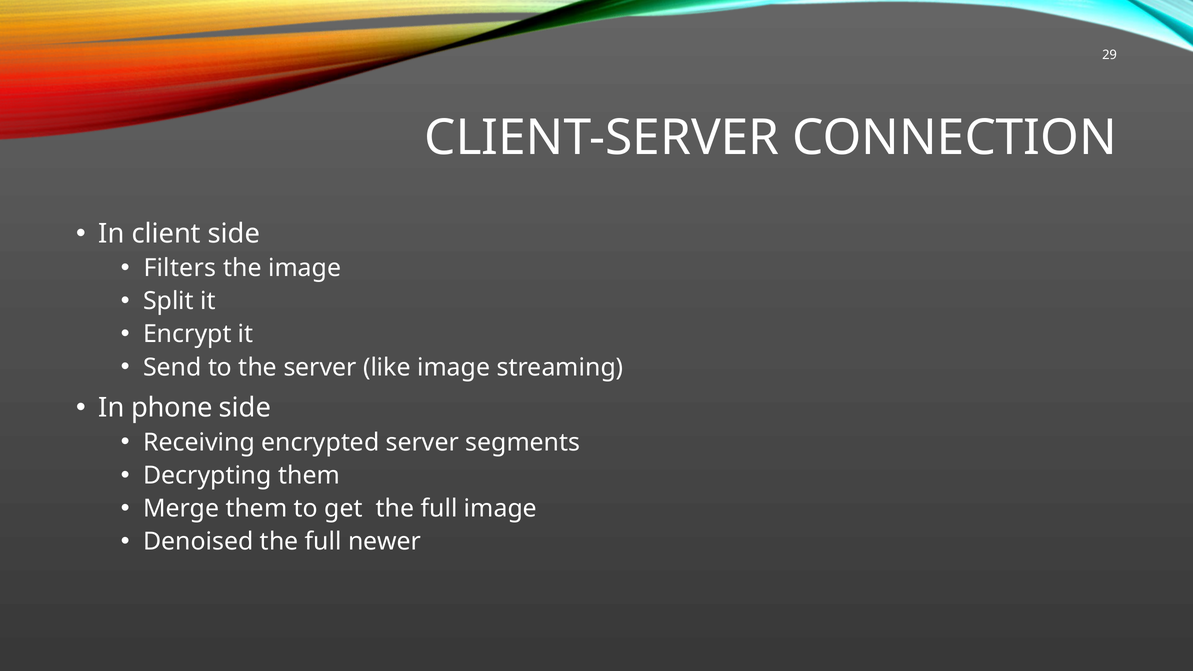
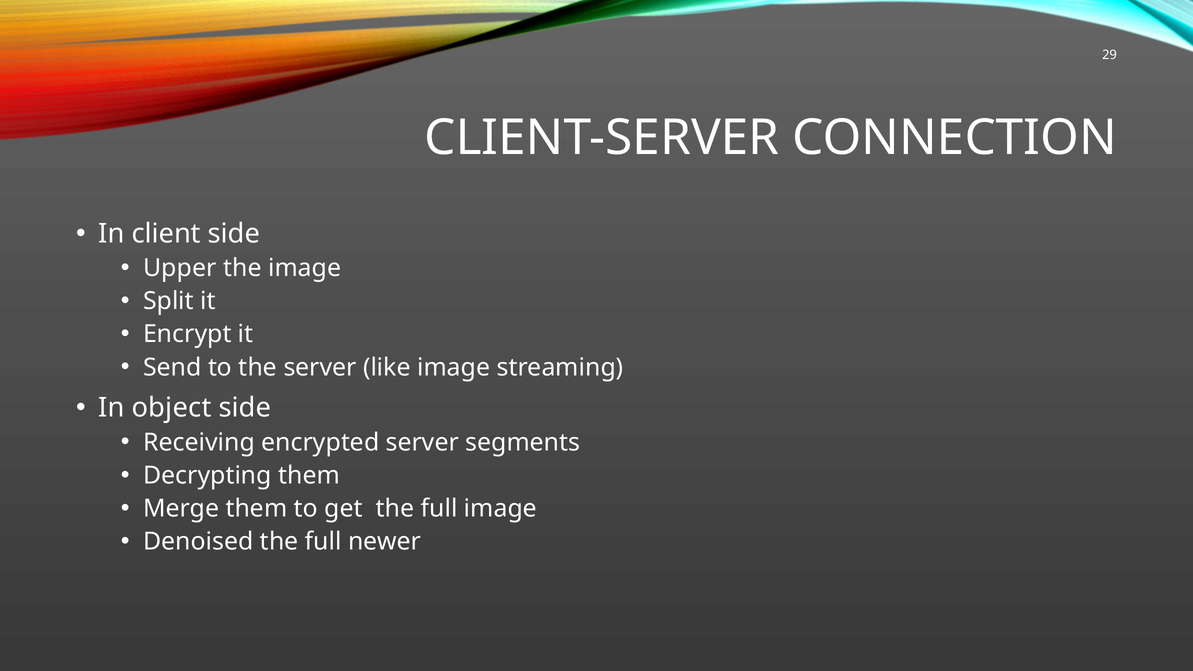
Filters: Filters -> Upper (180, 268)
phone: phone -> object (172, 408)
